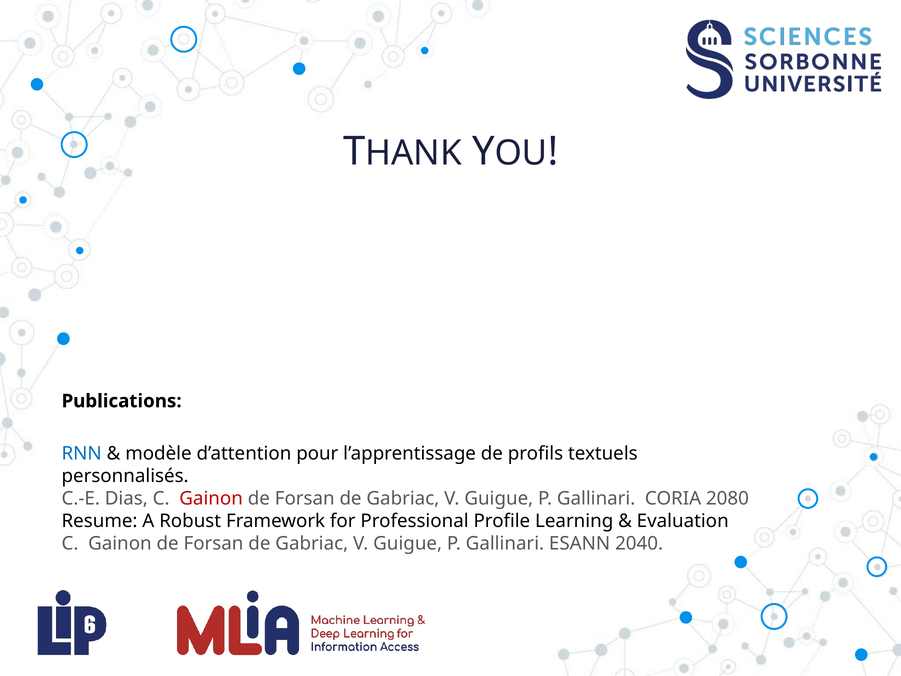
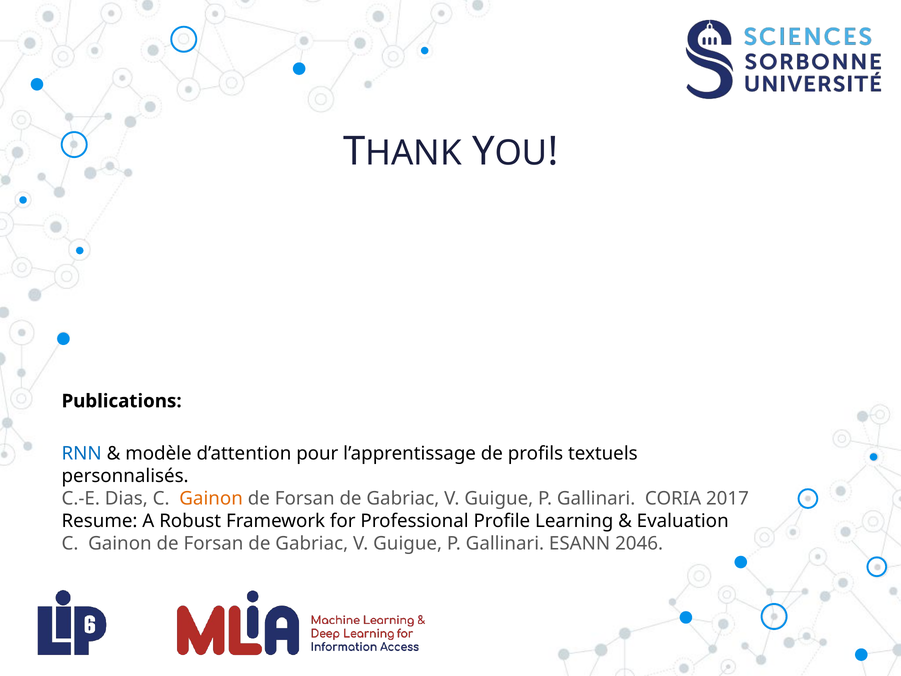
Gainon colour: red -> orange (211, 499)
2080: 2080 -> 2017 (727, 499)
2040: 2040 -> 2046 (639, 544)
